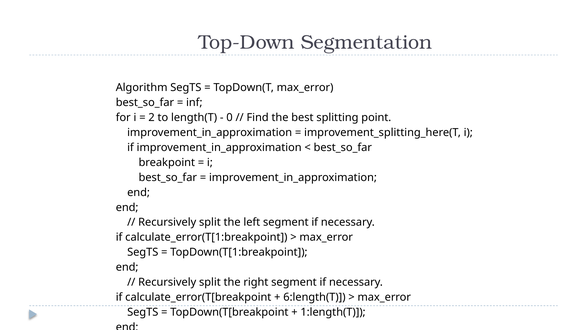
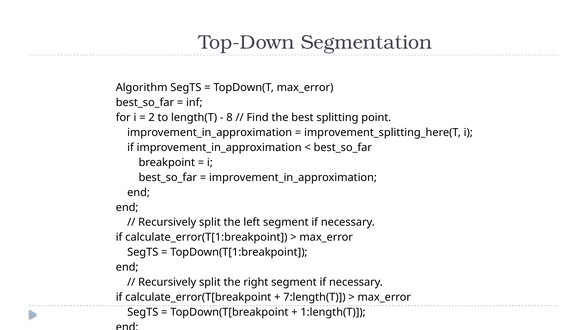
0: 0 -> 8 (230, 118)
6:length(T: 6:length(T -> 7:length(T (314, 297)
